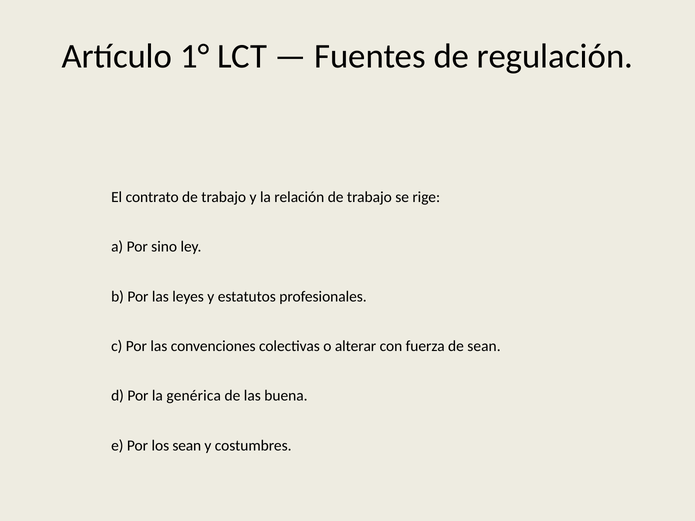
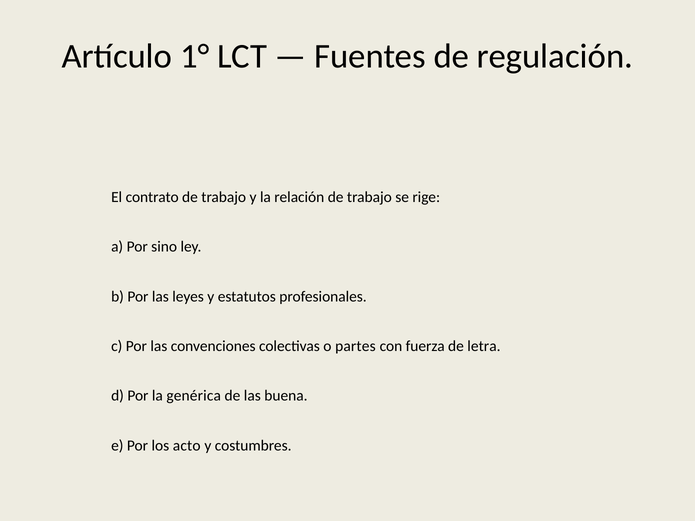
alterar: alterar -> partes (355, 346)
de sean: sean -> letra (484, 346)
los sean: sean -> acto (187, 446)
